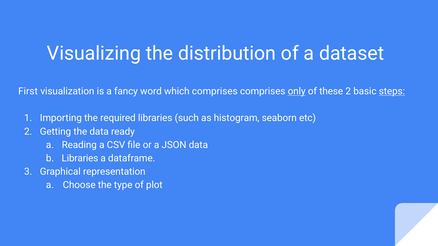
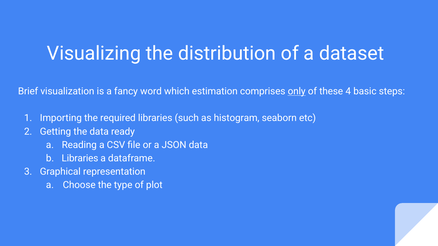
First: First -> Brief (28, 91)
which comprises: comprises -> estimation (215, 91)
these 2: 2 -> 4 (348, 91)
steps underline: present -> none (392, 91)
